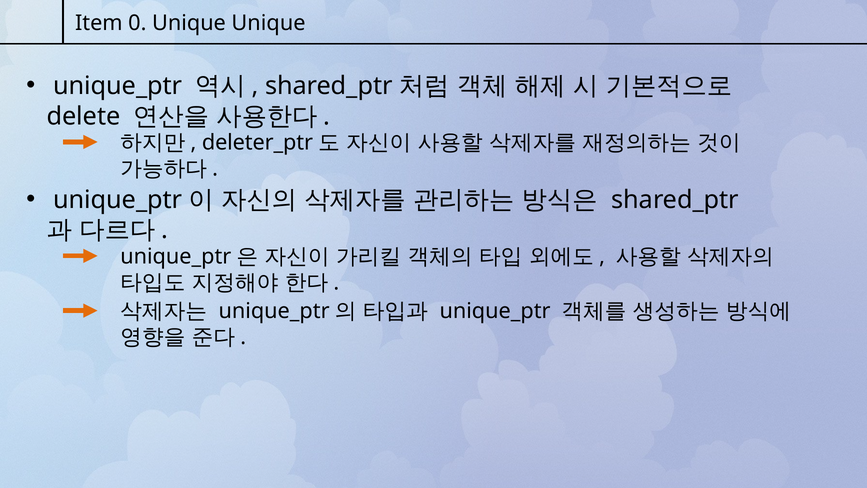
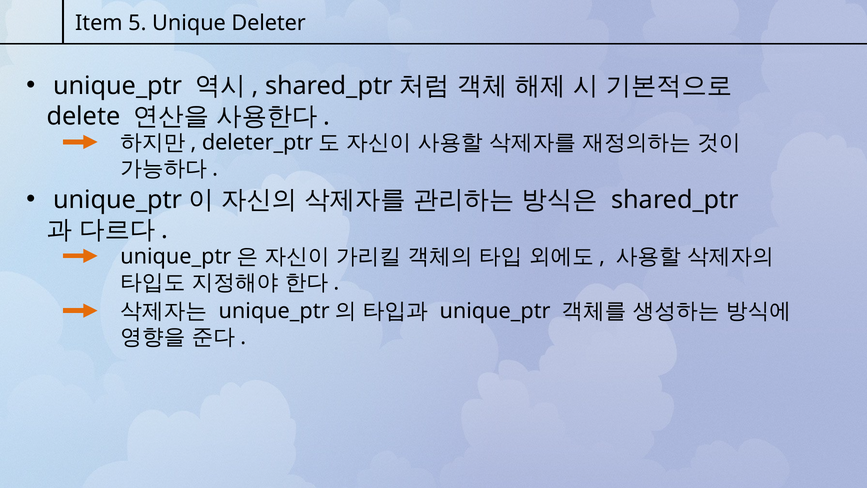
0: 0 -> 5 (137, 23)
Unique Unique: Unique -> Deleter (269, 23)
